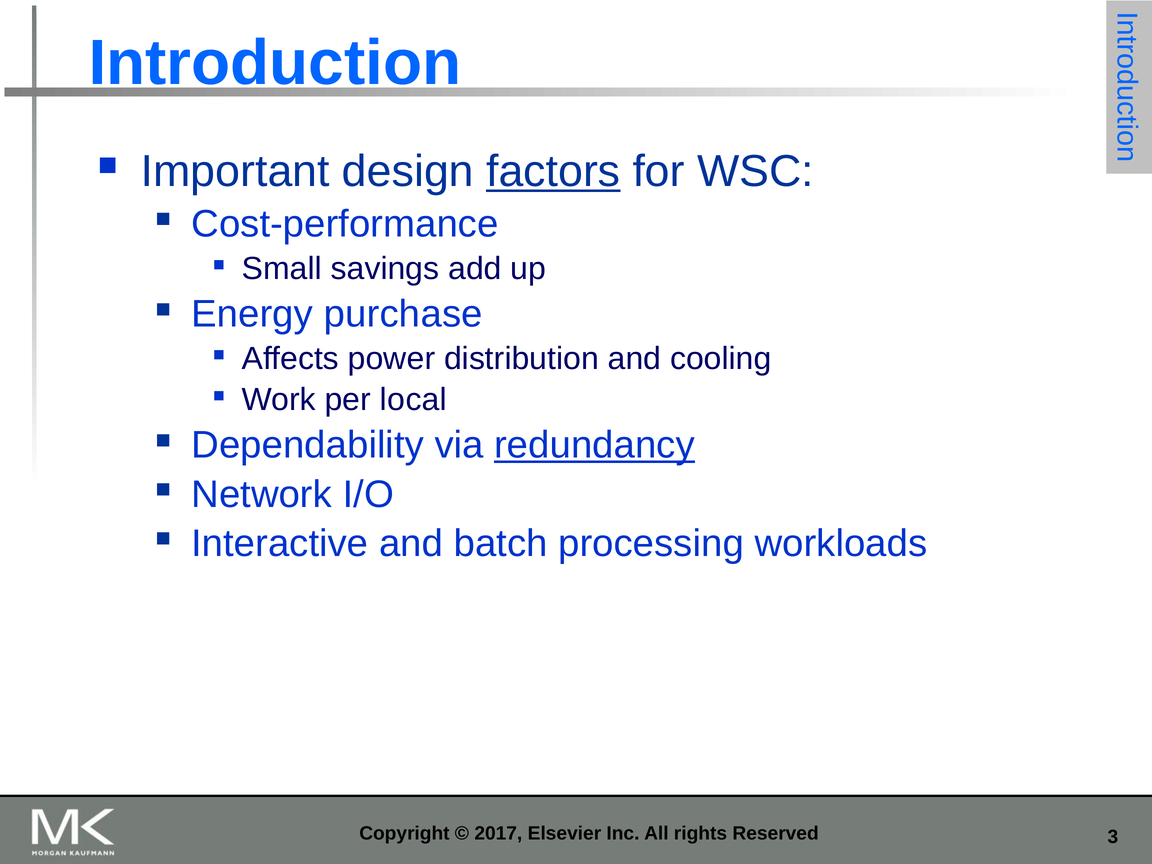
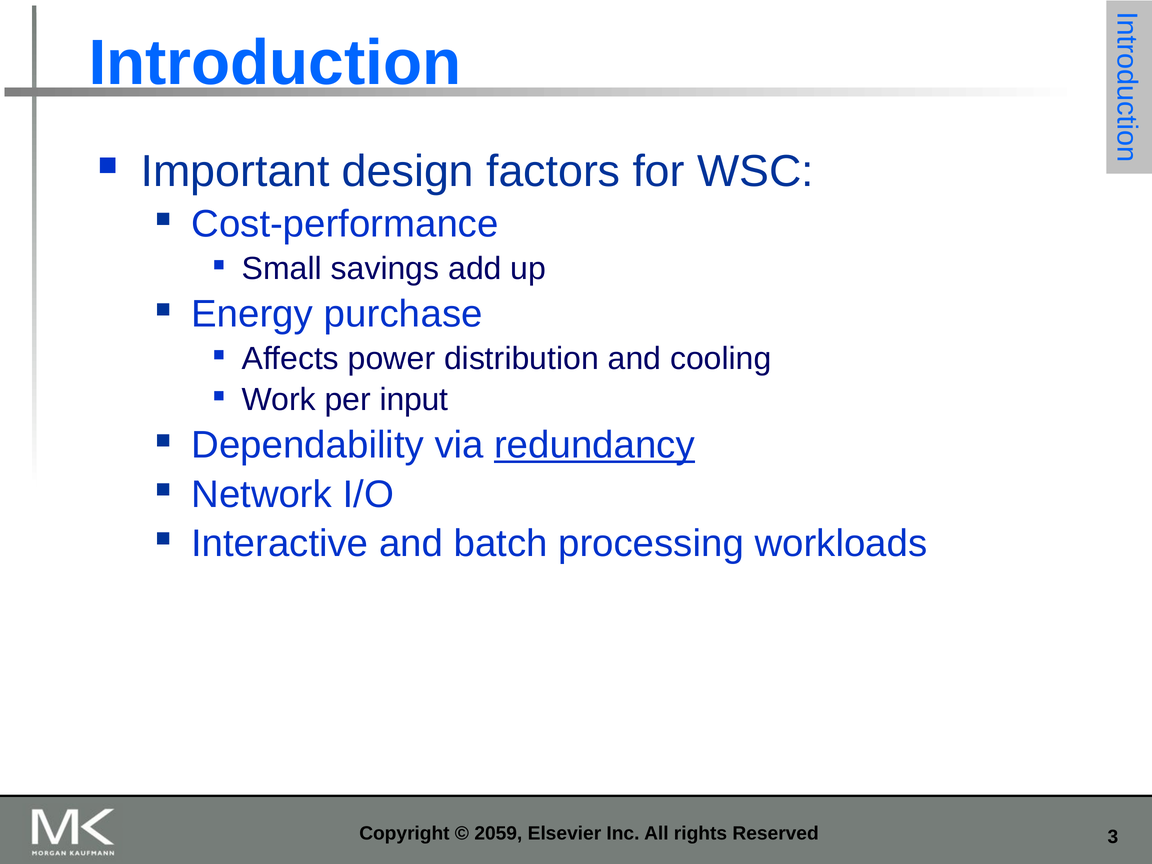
factors underline: present -> none (553, 171)
local: local -> input (414, 400)
2017: 2017 -> 2059 (498, 833)
